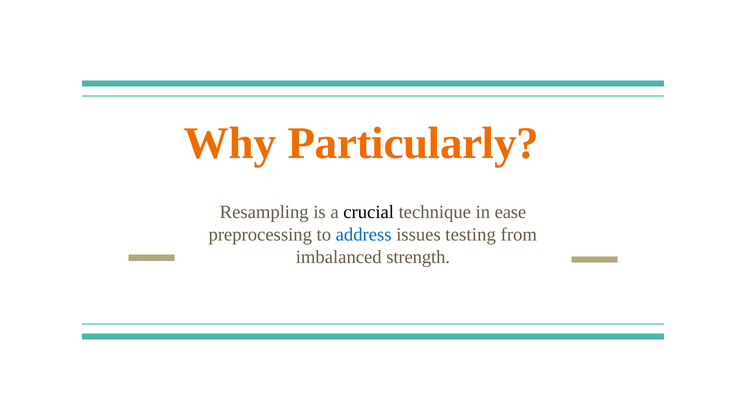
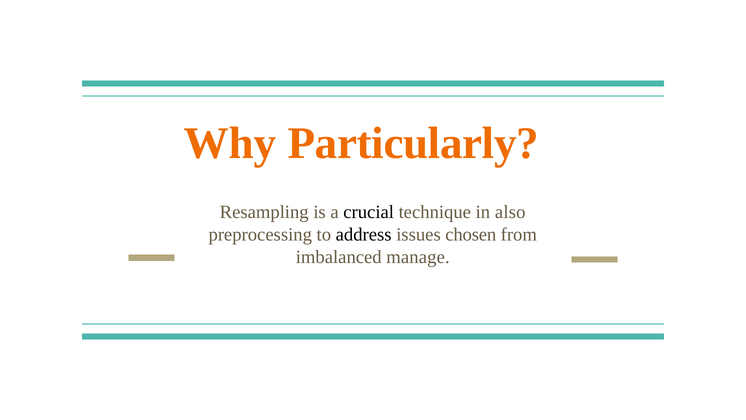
ease: ease -> also (510, 212)
address colour: blue -> black (364, 234)
testing: testing -> chosen (471, 234)
strength: strength -> manage (418, 257)
